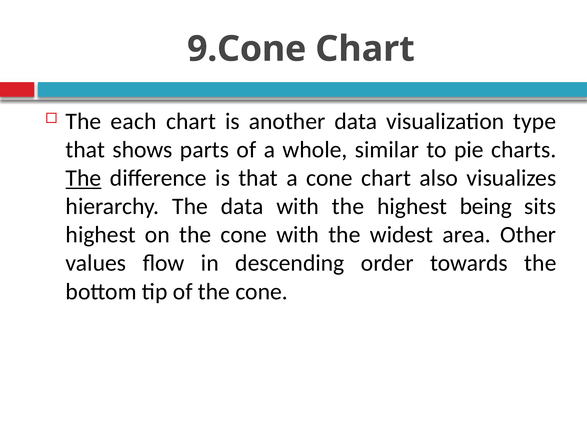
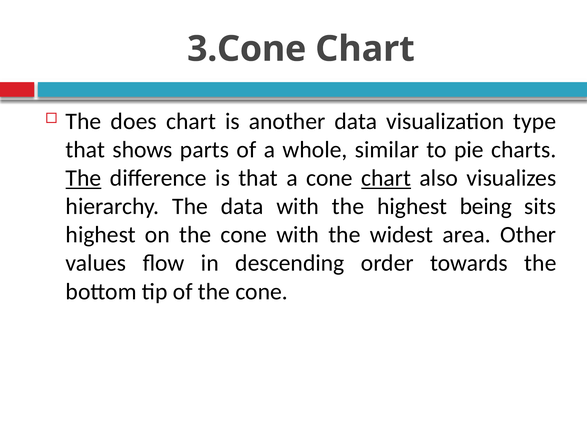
9.Cone: 9.Cone -> 3.Cone (247, 49)
each: each -> does (134, 121)
chart underline: none -> present (386, 178)
